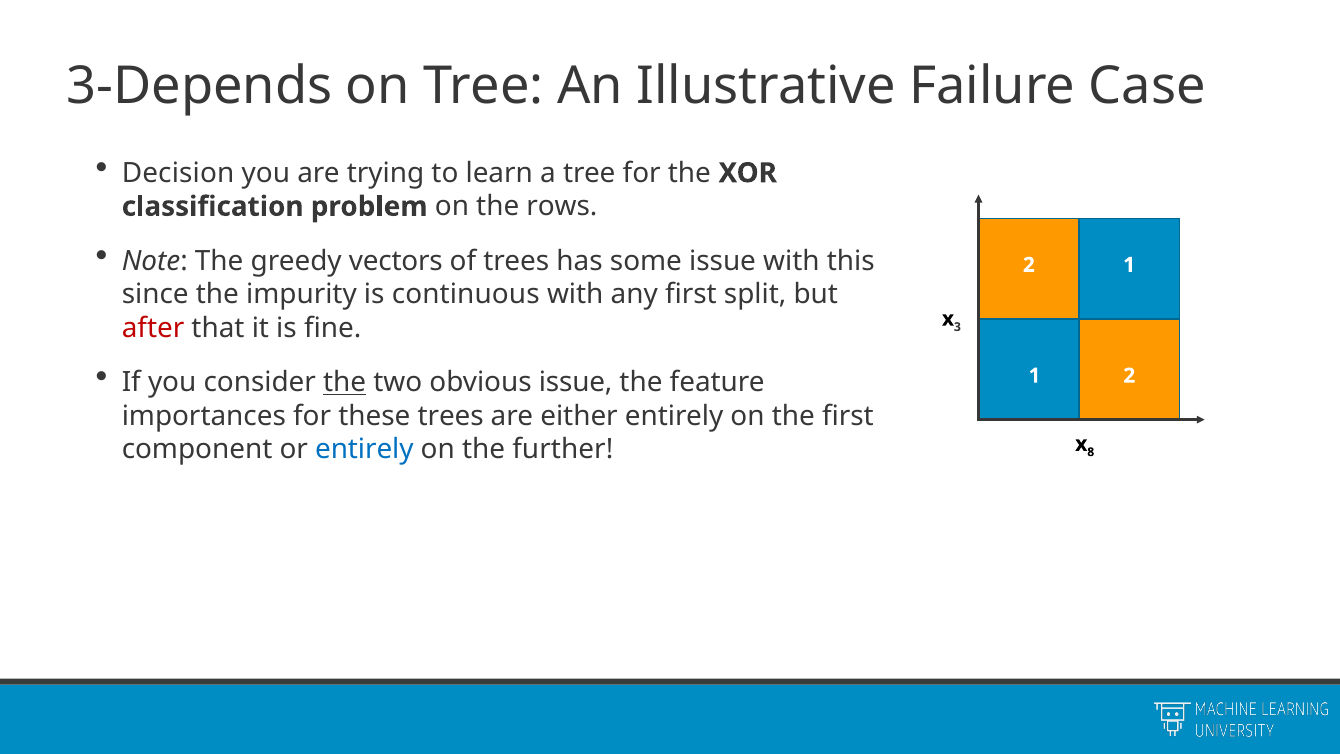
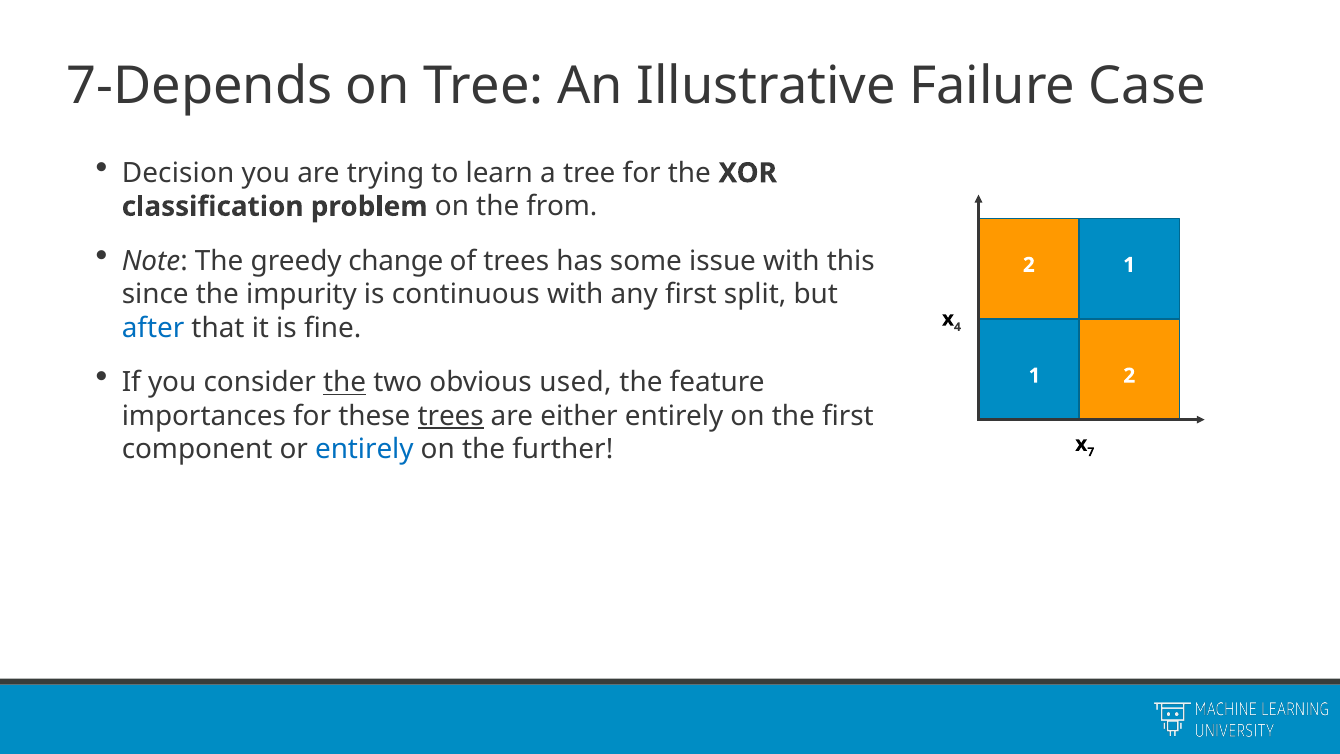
3-Depends: 3-Depends -> 7-Depends (199, 86)
rows: rows -> from (562, 206)
vectors: vectors -> change (396, 261)
3: 3 -> 4 (957, 327)
after colour: red -> blue (153, 328)
obvious issue: issue -> used (575, 382)
trees underline: none -> present (451, 416)
8: 8 -> 7 (1091, 452)
